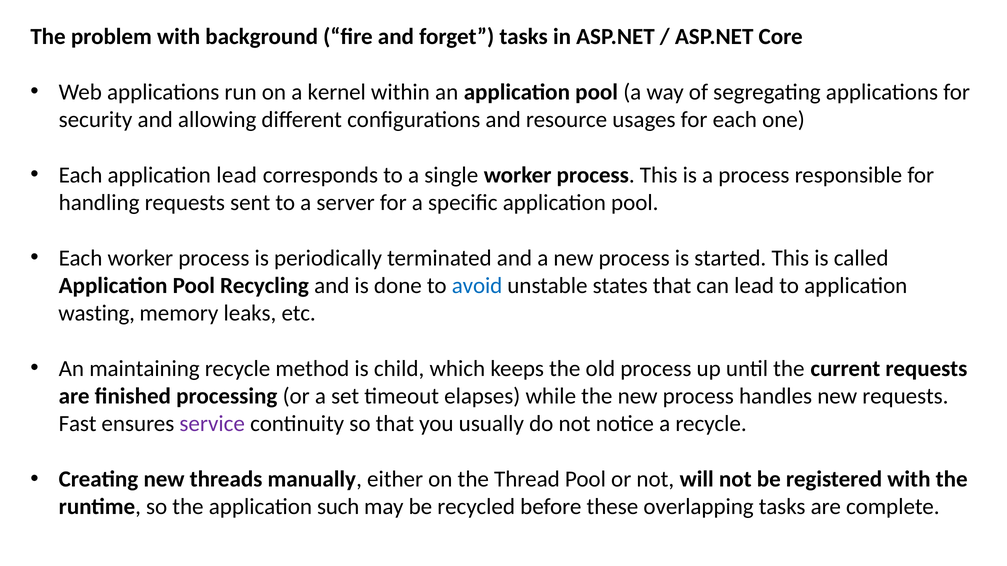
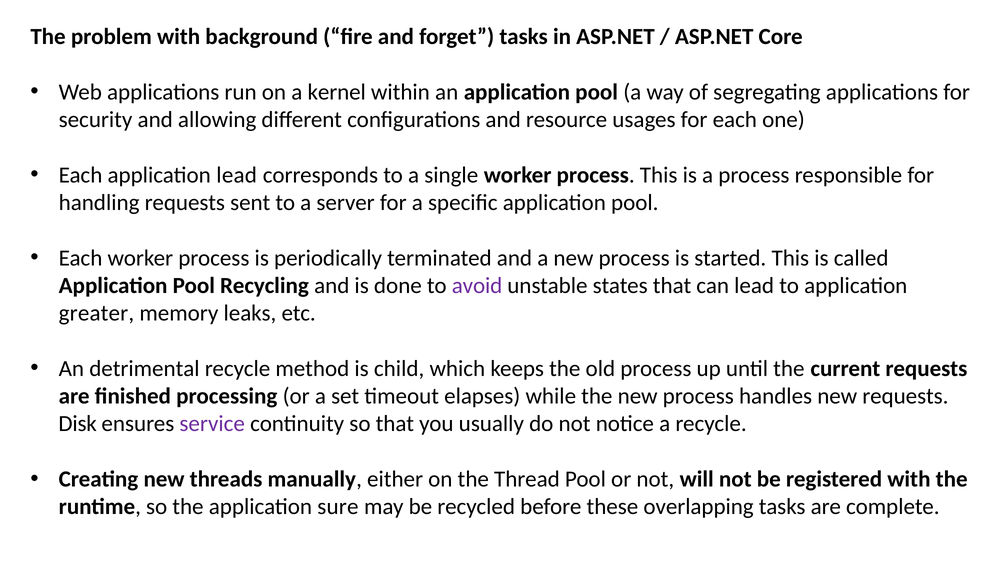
avoid colour: blue -> purple (477, 286)
wasting: wasting -> greater (96, 313)
maintaining: maintaining -> detrimental (144, 369)
Fast: Fast -> Disk (78, 424)
such: such -> sure (338, 507)
